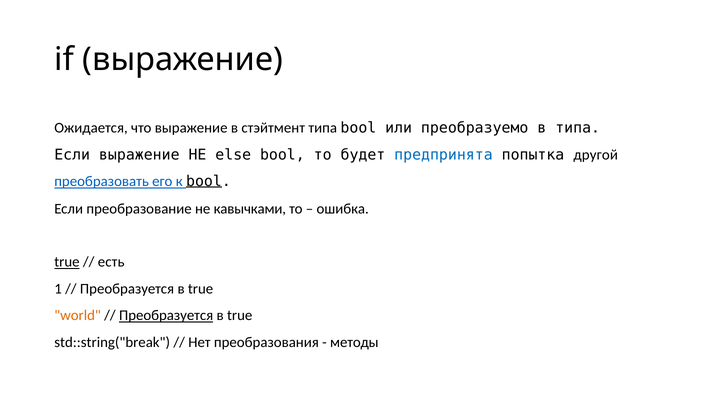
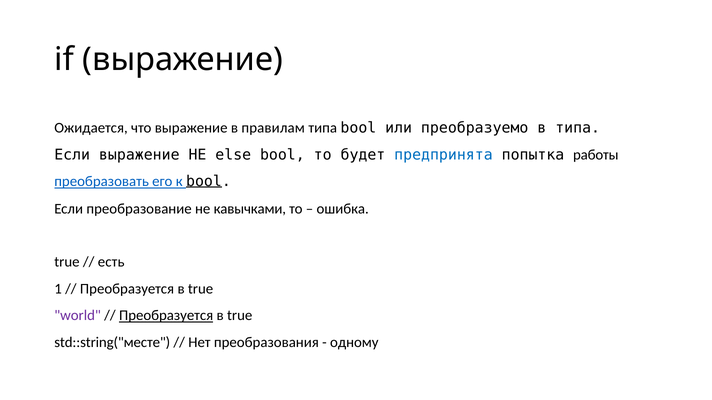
стэйтмент: стэйтмент -> правилам (273, 128)
другой: другой -> работы (596, 155)
true underline: present -> none (67, 262)
world colour: orange -> purple (78, 316)
std::string("break: std::string("break -> std::string("месте (112, 343)
методы: методы -> одному (354, 343)
